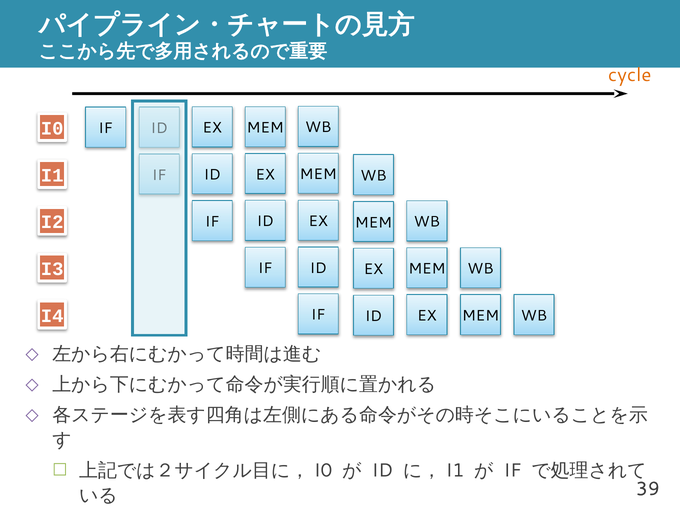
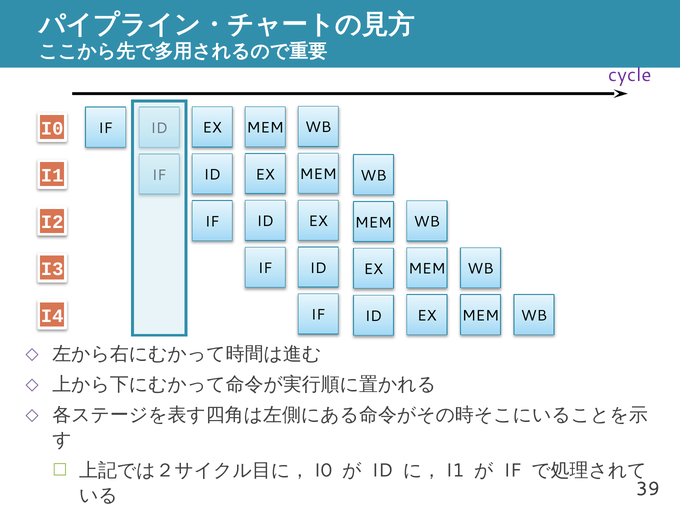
cycle colour: orange -> purple (630, 75)
